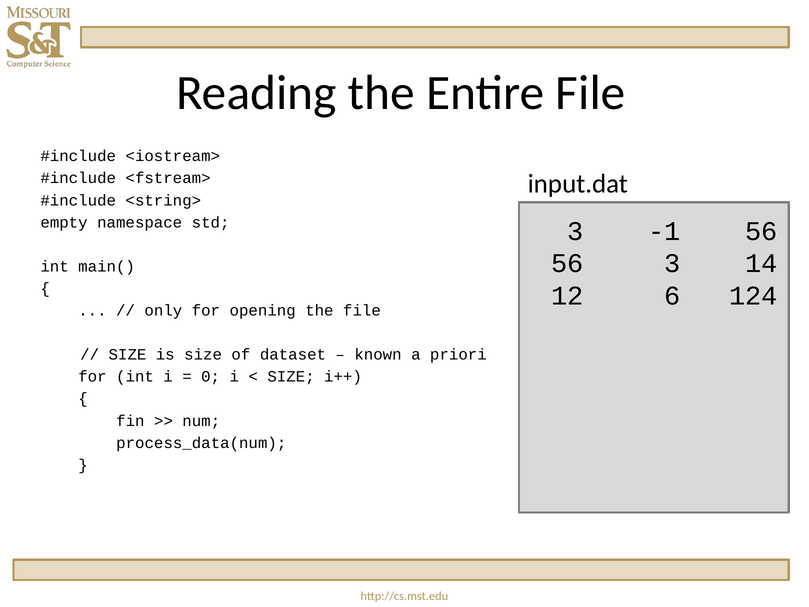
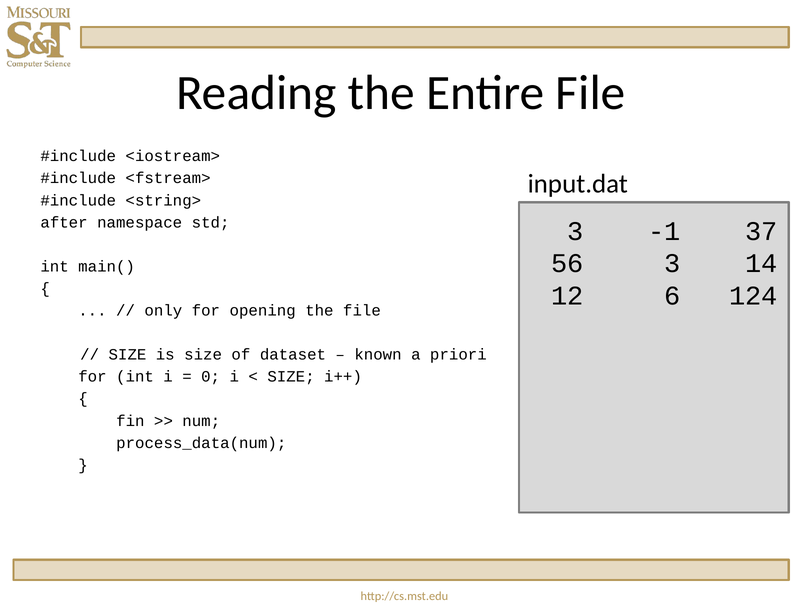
empty: empty -> after (64, 222)
-1 56: 56 -> 37 (761, 231)
